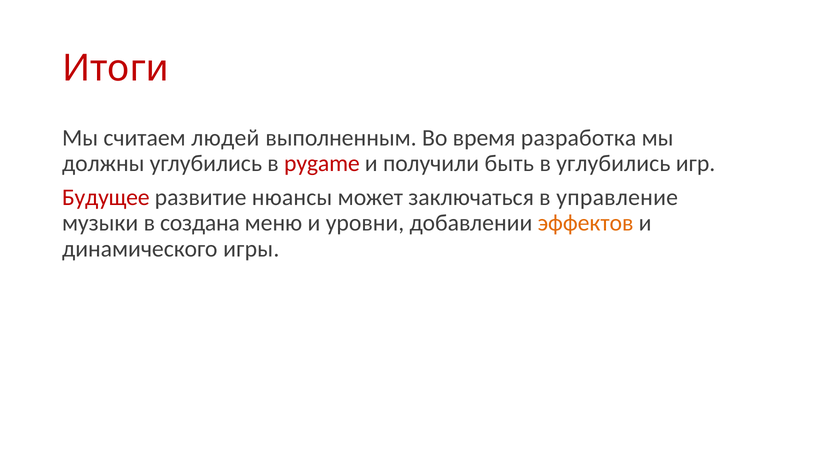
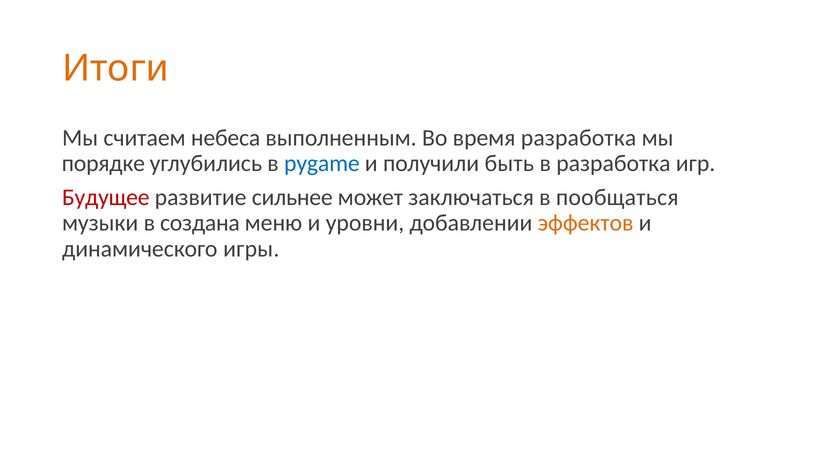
Итоги colour: red -> orange (116, 68)
людей: людей -> небеса (226, 138)
должны: должны -> порядке (103, 163)
pygame colour: red -> blue (322, 163)
в углубились: углубились -> разработка (613, 163)
нюансы: нюансы -> сильнее (292, 197)
управление: управление -> пообщаться (617, 197)
